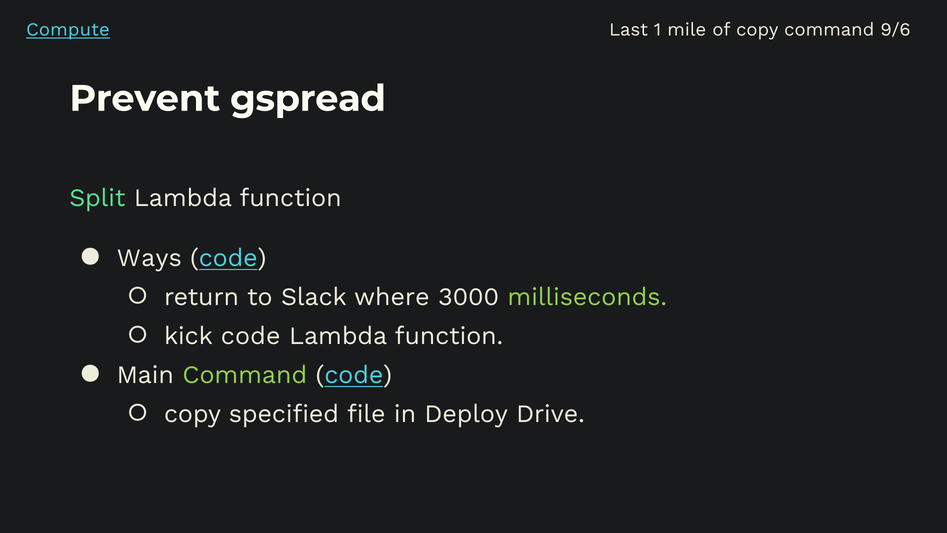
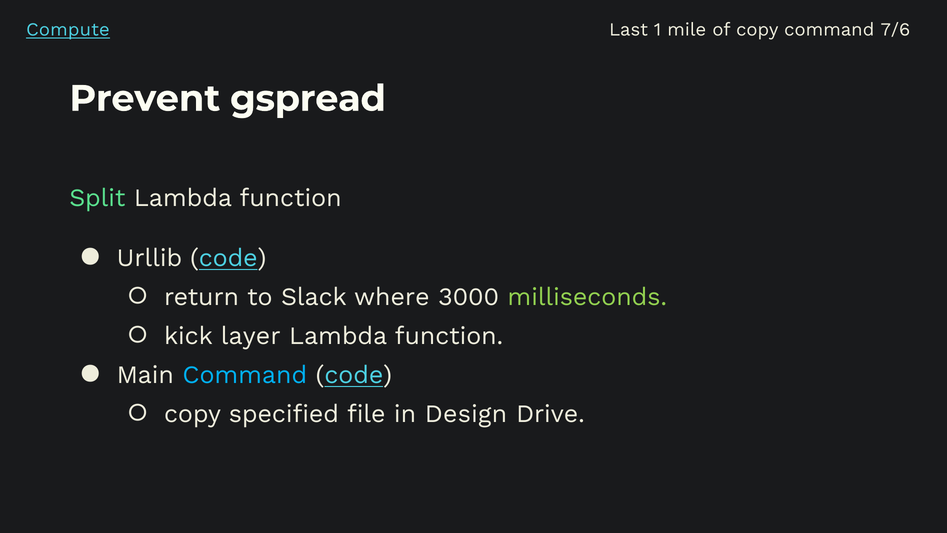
9/6: 9/6 -> 7/6 (895, 29)
Ways: Ways -> Urllib (149, 258)
kick code: code -> layer (251, 336)
Command colour: light green -> light blue (245, 375)
Deploy: Deploy -> Design (466, 414)
